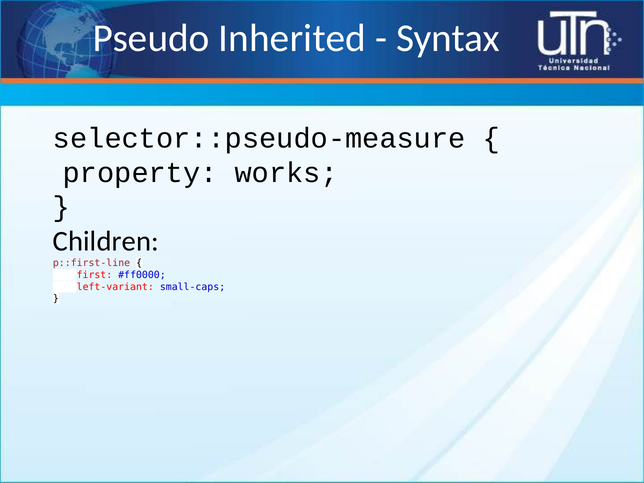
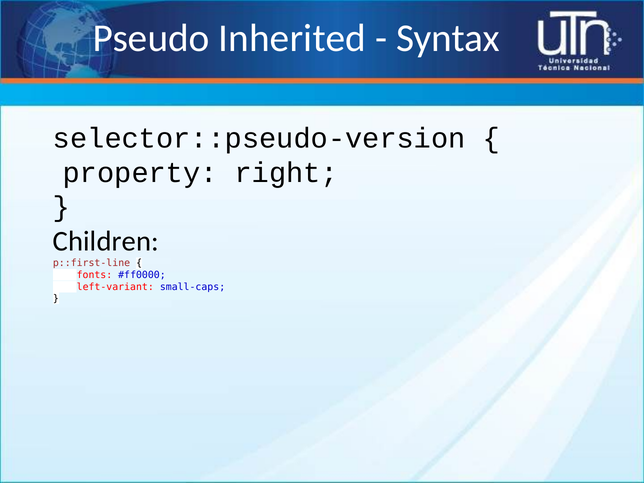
selector::pseudo-measure: selector::pseudo-measure -> selector::pseudo-version (259, 138)
works: works -> right (286, 173)
first: first -> fonts (94, 275)
